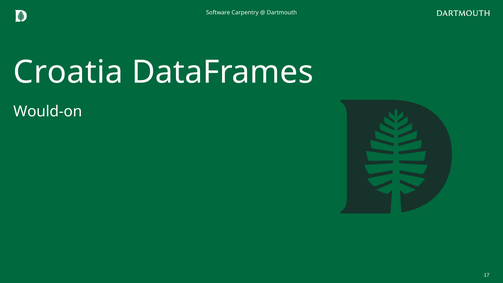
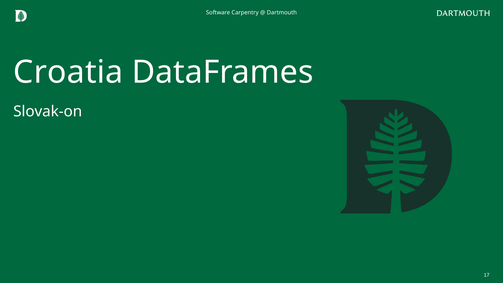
Would-on: Would-on -> Slovak-on (48, 111)
